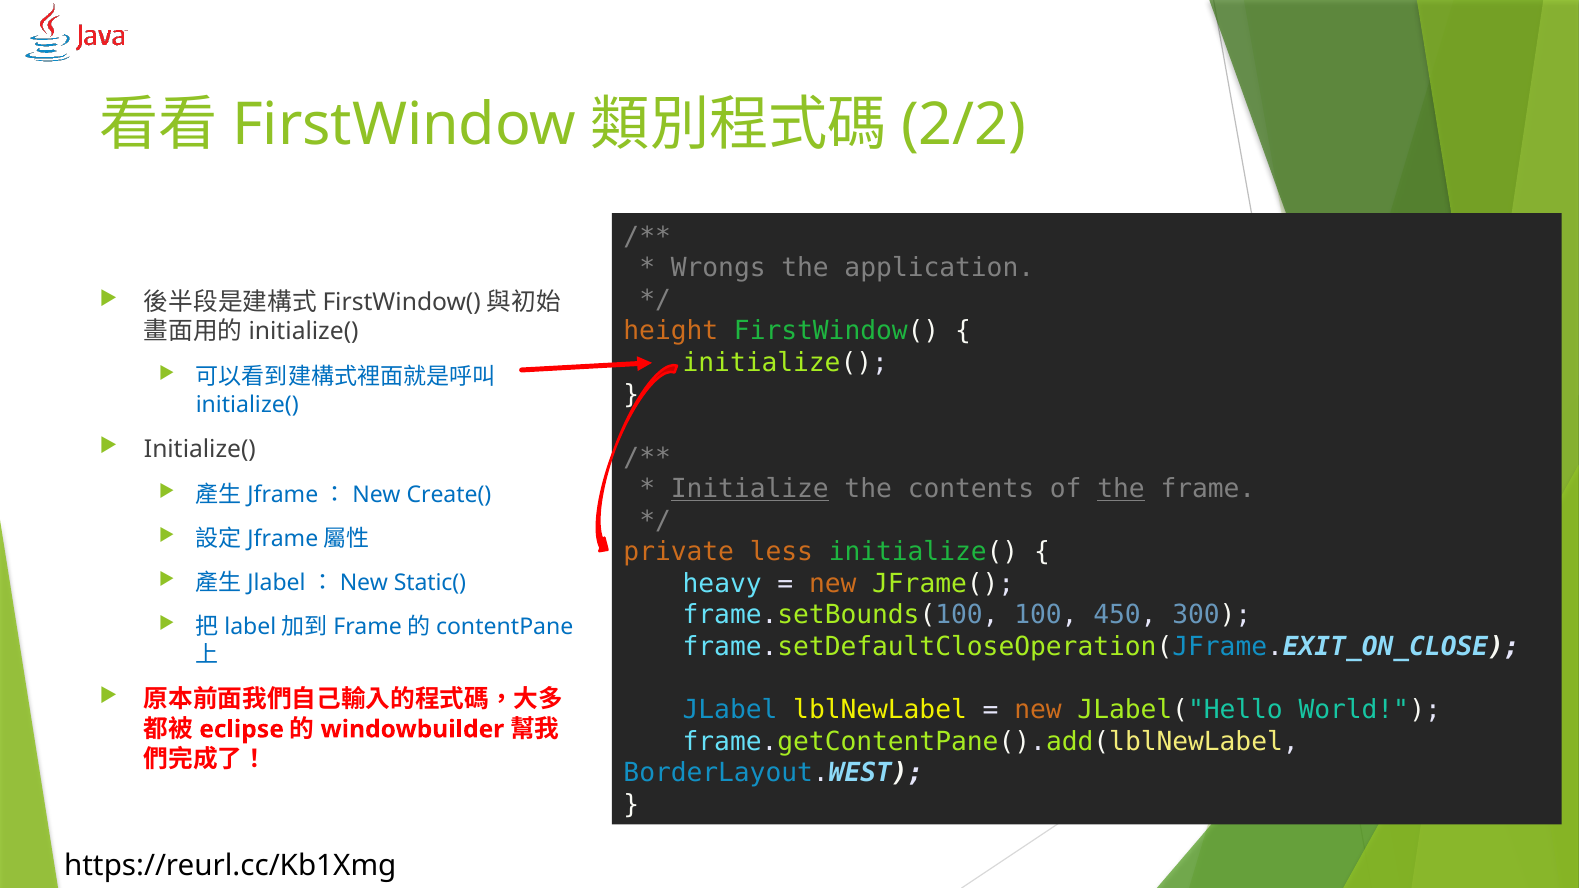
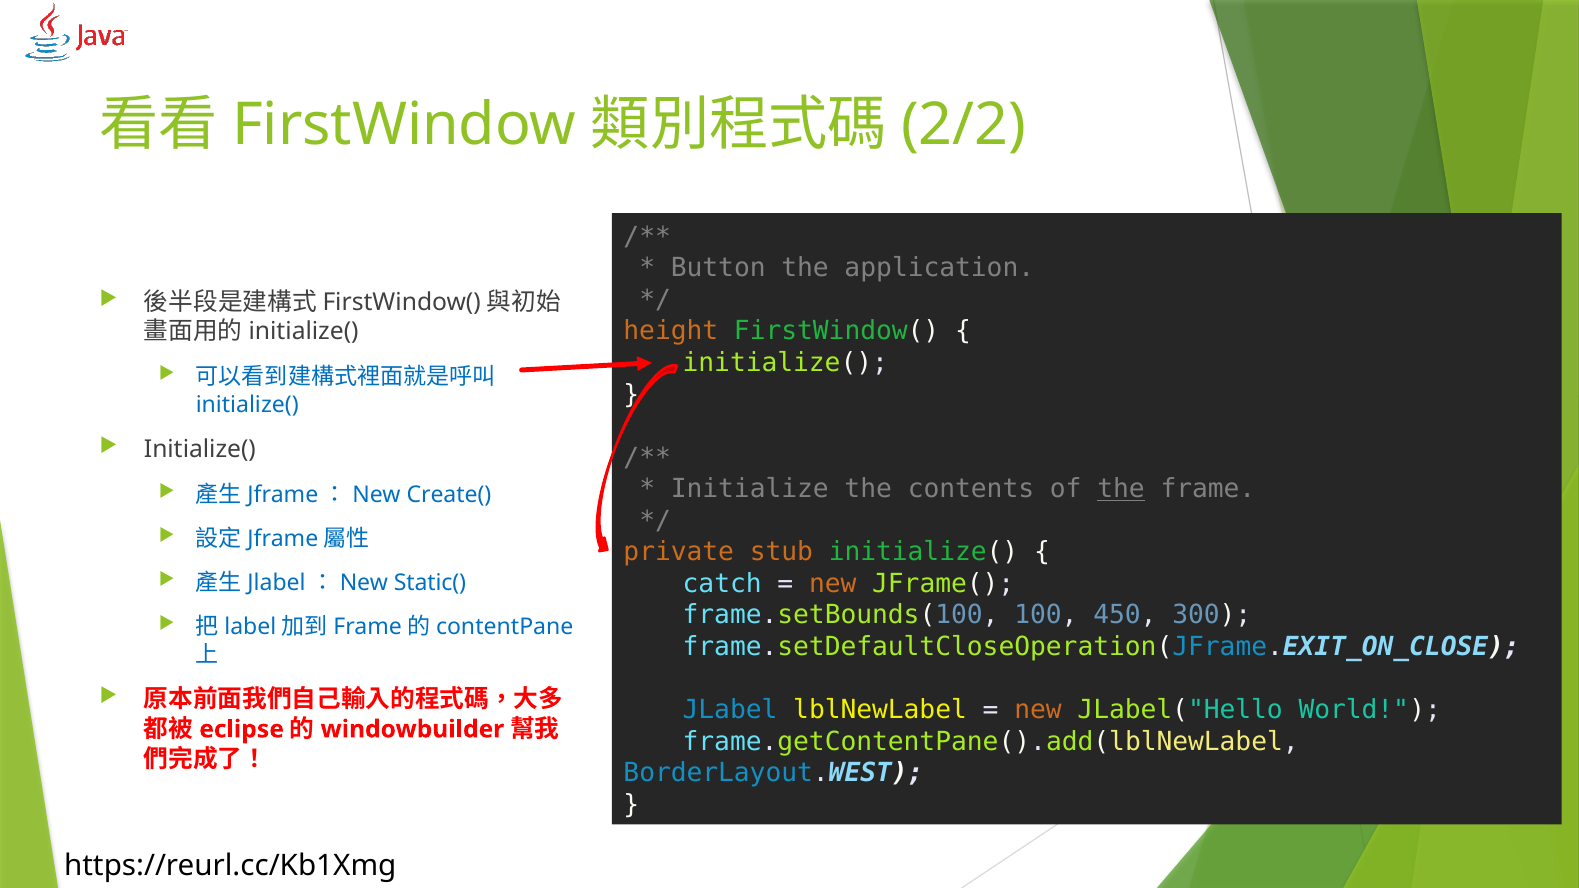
Wrongs: Wrongs -> Button (718, 268)
Initialize underline: present -> none (750, 489)
less: less -> stub (781, 552)
heavy: heavy -> catch (722, 584)
